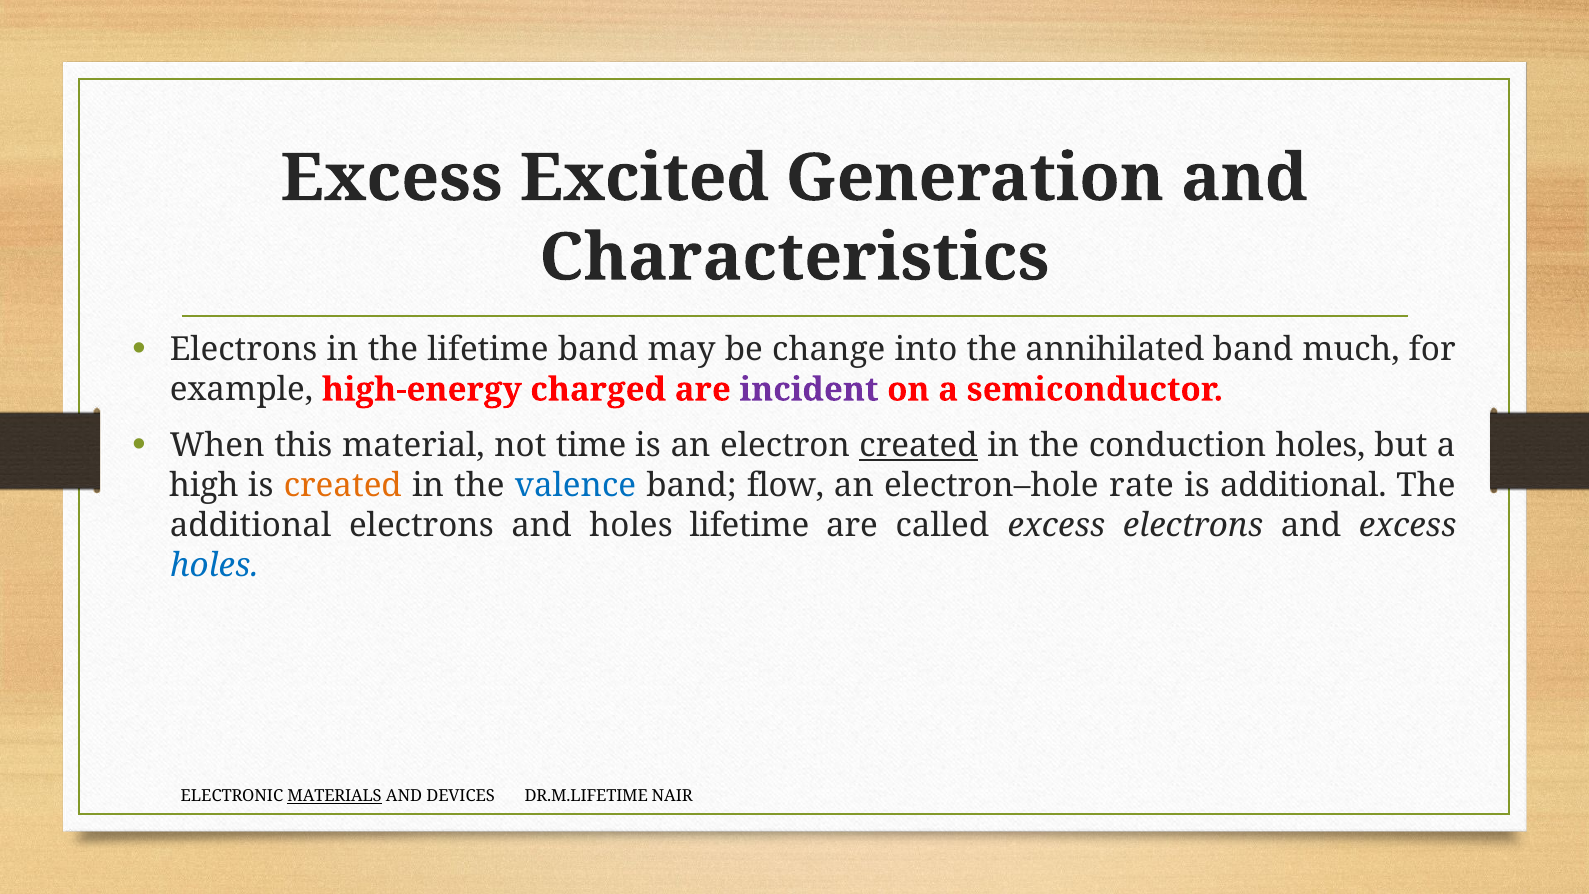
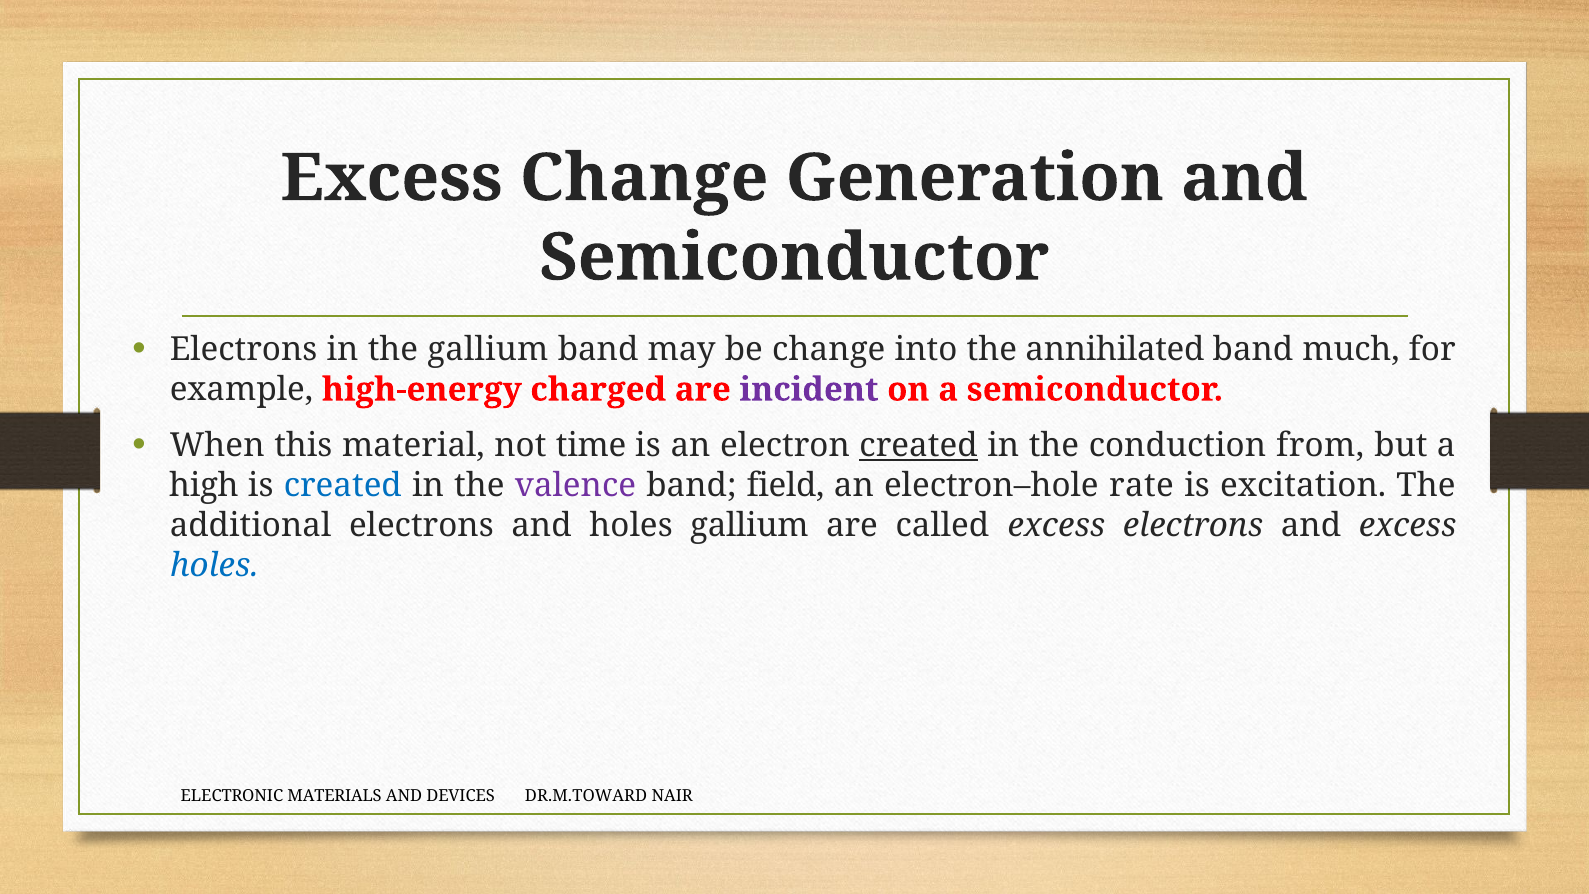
Excess Excited: Excited -> Change (644, 178)
Characteristics: Characteristics -> Semiconductor (794, 258)
the lifetime: lifetime -> gallium (488, 350)
conduction holes: holes -> from (1320, 446)
created colour: orange -> blue (343, 486)
valence colour: blue -> purple (575, 486)
flow: flow -> field (785, 486)
is additional: additional -> excitation (1303, 486)
holes lifetime: lifetime -> gallium (749, 525)
MATERIALS underline: present -> none (335, 796)
DR.M.LIFETIME: DR.M.LIFETIME -> DR.M.TOWARD (586, 796)
